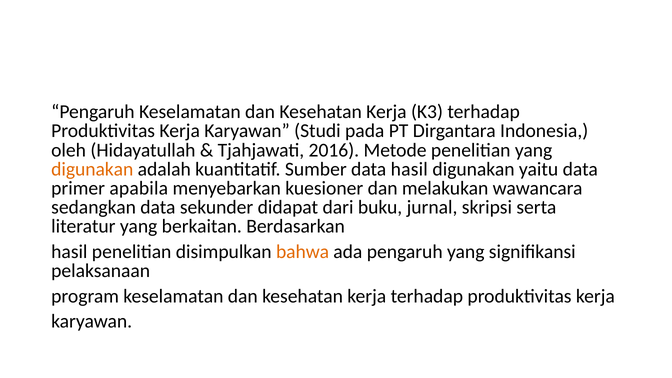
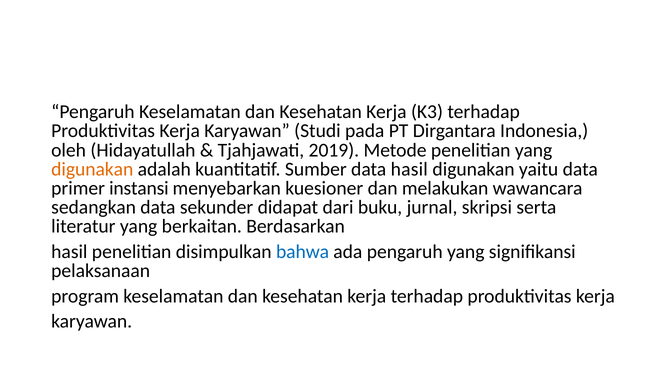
2016: 2016 -> 2019 (334, 150)
apabila: apabila -> instansi (139, 188)
bahwa colour: orange -> blue (303, 252)
